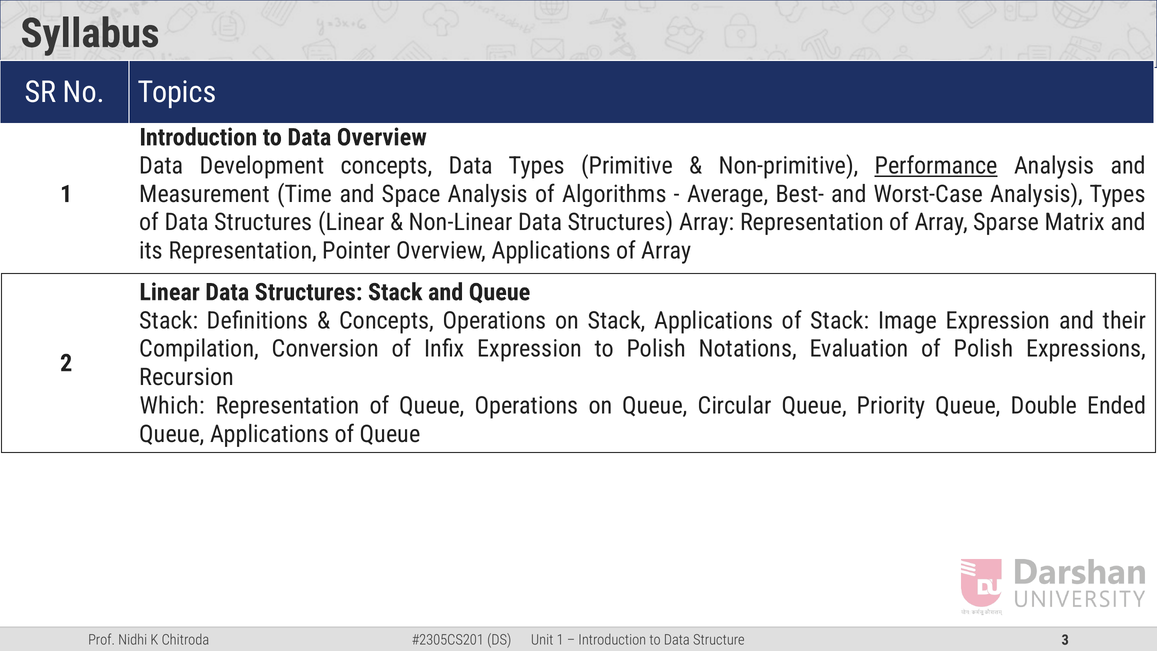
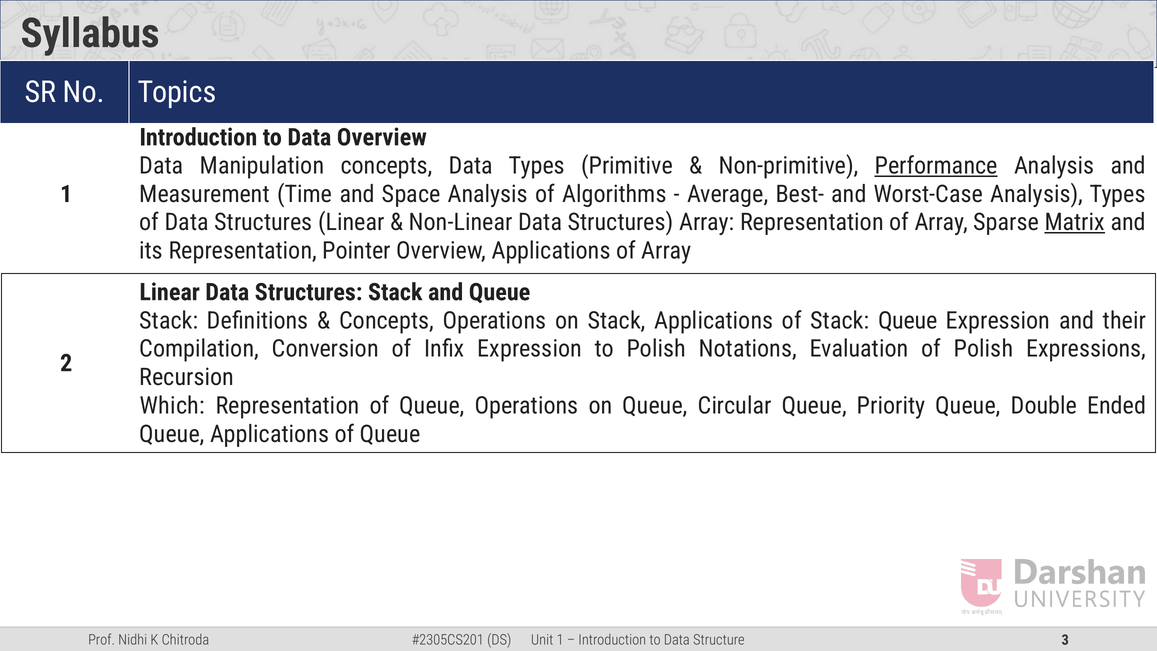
Development: Development -> Manipulation (262, 166)
Matrix underline: none -> present (1075, 222)
Stack Image: Image -> Queue (908, 321)
